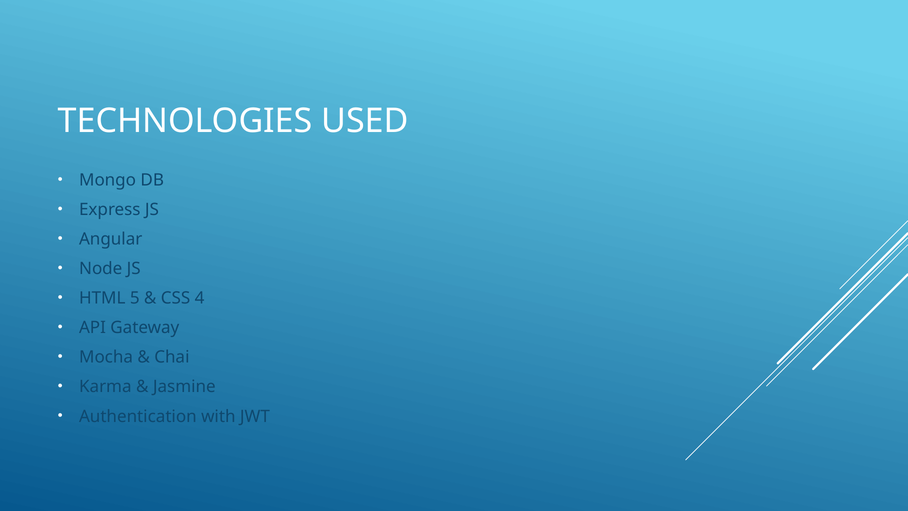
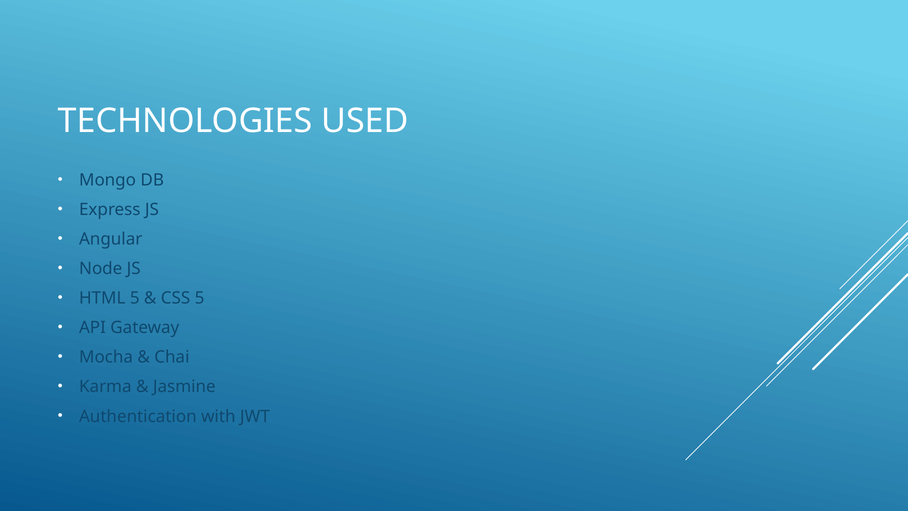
CSS 4: 4 -> 5 (200, 298)
